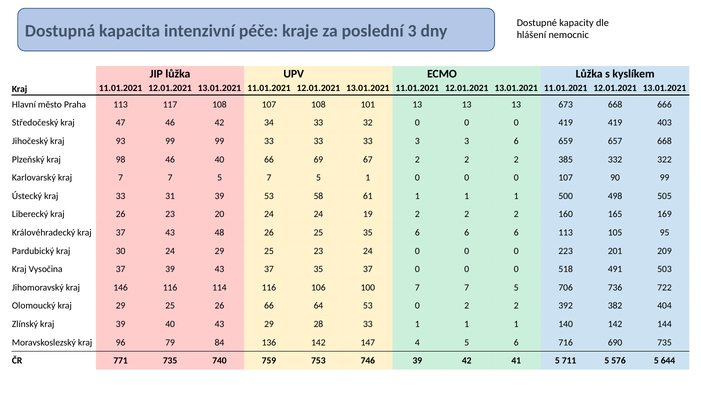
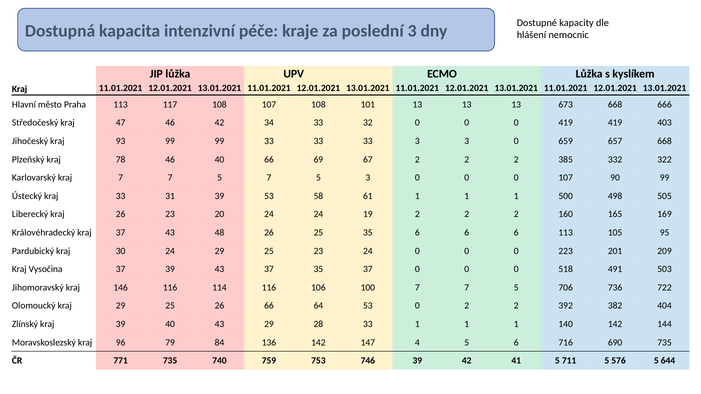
3 3 6: 6 -> 0 (516, 141)
98: 98 -> 78 (121, 160)
5 1: 1 -> 3 (368, 178)
